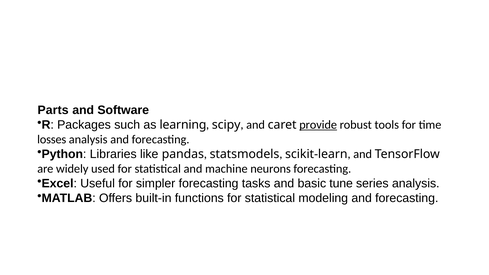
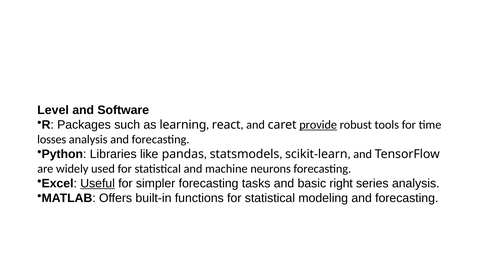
Parts: Parts -> Level (53, 110)
scipy: scipy -> react (226, 125)
Useful underline: none -> present (98, 183)
tune: tune -> right (341, 183)
